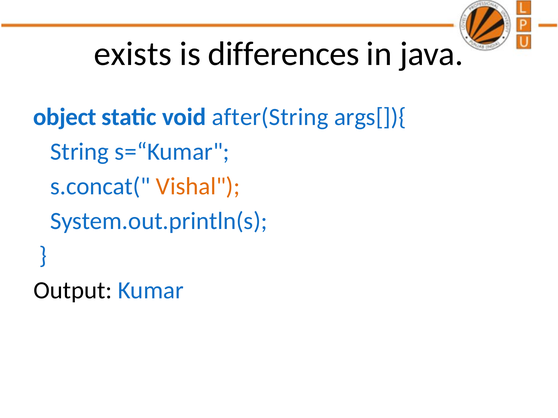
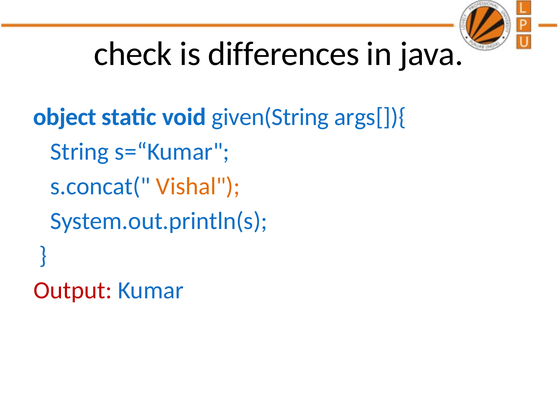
exists: exists -> check (133, 54)
after(String: after(String -> given(String (270, 117)
Output colour: black -> red (73, 291)
